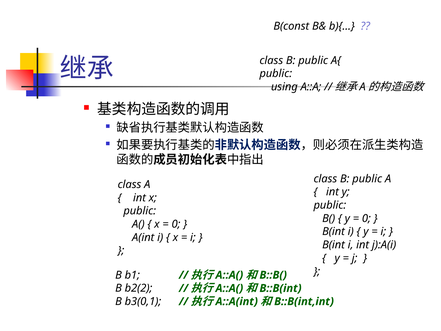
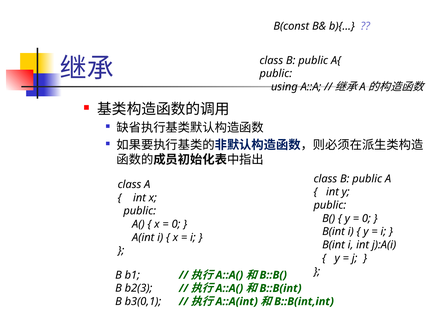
b2(2: b2(2 -> b2(3 (139, 288)
